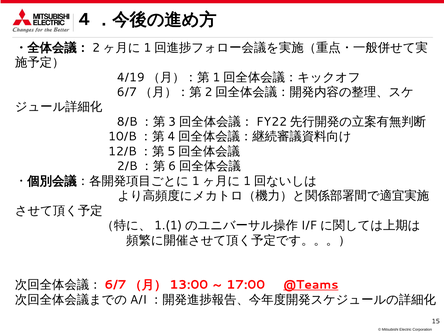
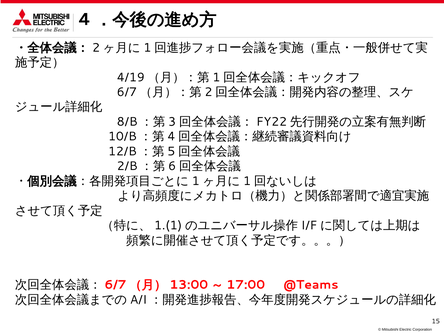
@Teams underline: present -> none (311, 285)
